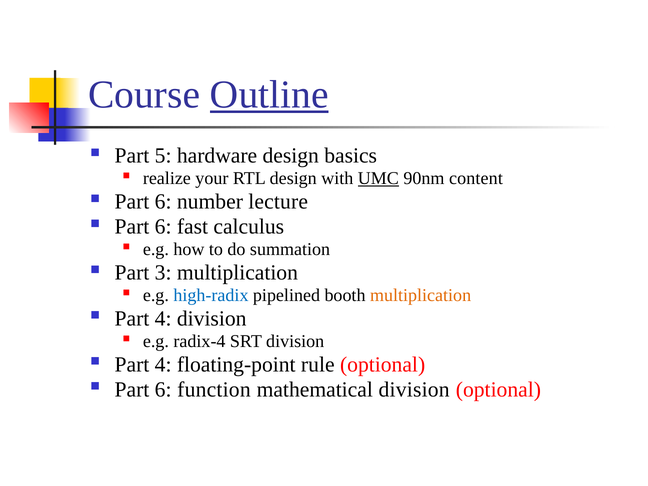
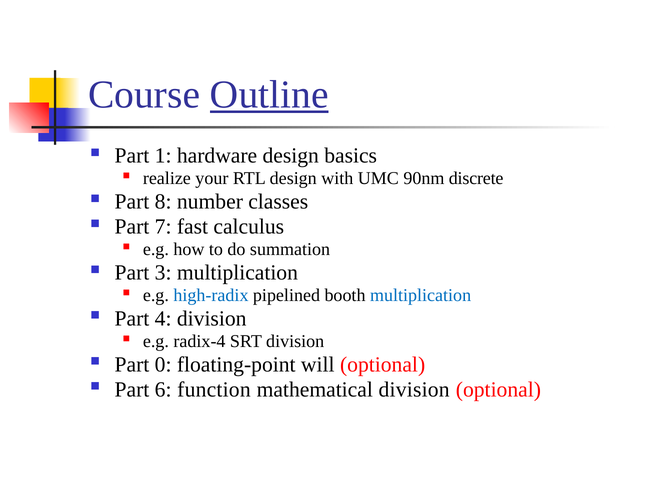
5: 5 -> 1 (163, 156)
UMC underline: present -> none (378, 178)
content: content -> discrete (476, 178)
6: 6 -> 8 (163, 202)
lecture: lecture -> classes (278, 202)
6: 6 -> 7 (163, 227)
multiplication colour: orange -> blue (421, 295)
4: 4 -> 0 (163, 365)
rule: rule -> will (318, 365)
